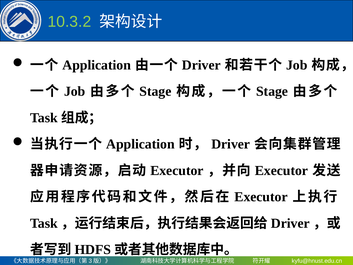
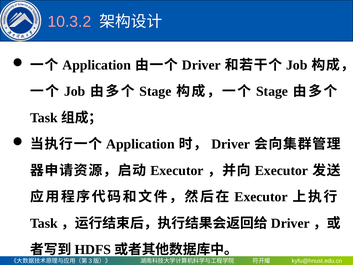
10.3.2 colour: light green -> pink (69, 22)
